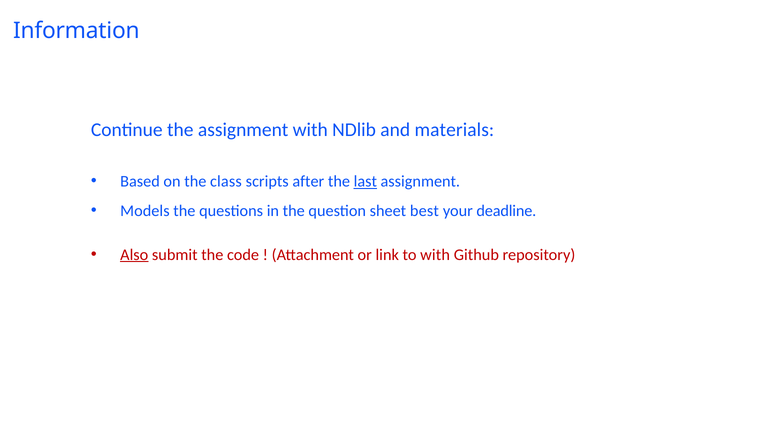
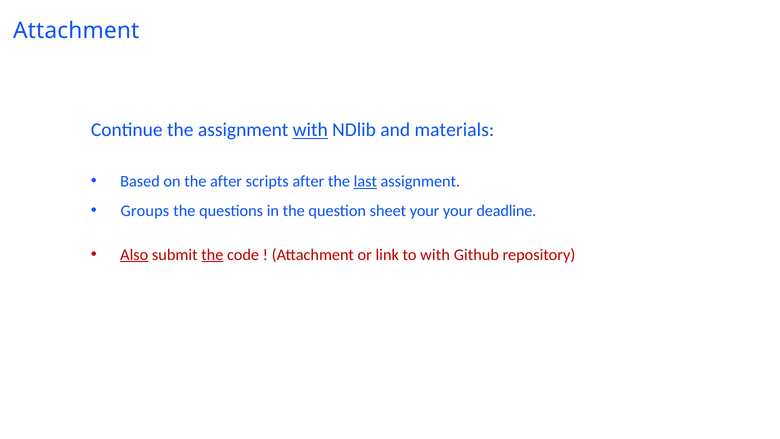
Information: Information -> Attachment (76, 31)
with underline: none -> present (310, 130)
the class: class -> after (226, 181)
Models: Models -> Groups (145, 211)
sheet best: best -> your (425, 211)
the underline: none -> present (212, 255)
